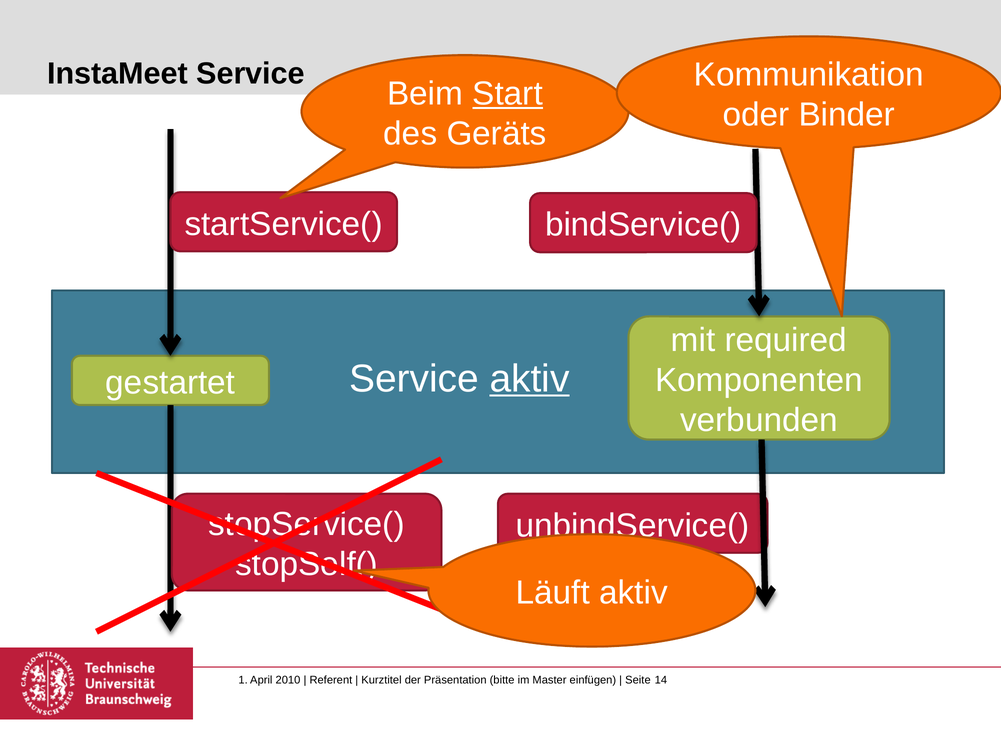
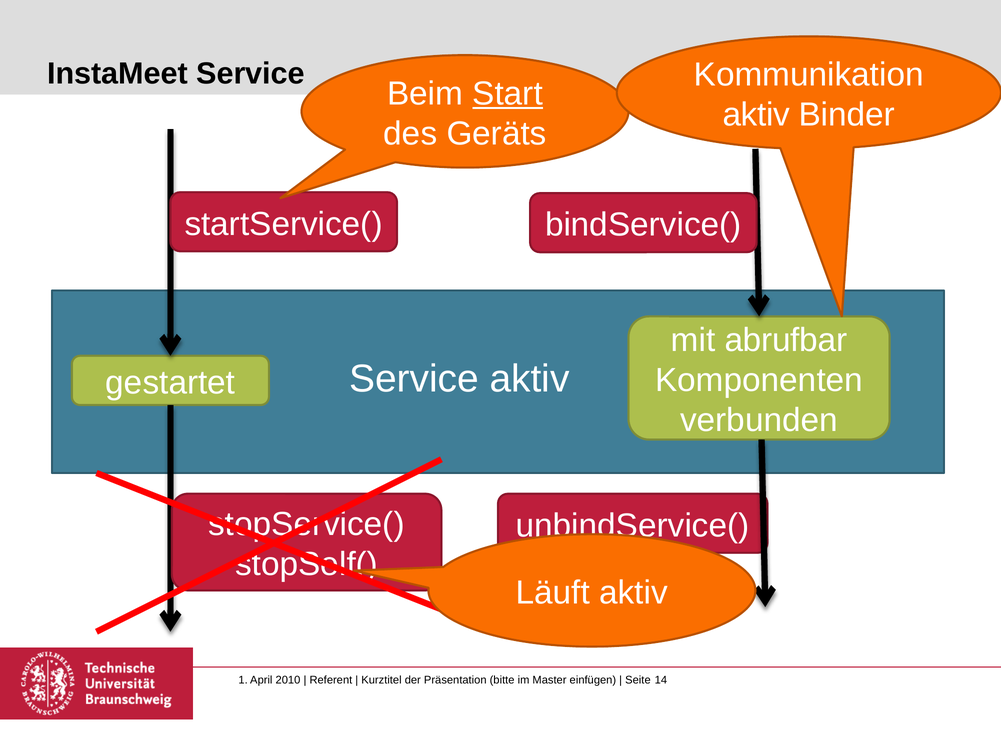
oder: oder -> aktiv (756, 115)
required: required -> abrufbar (786, 340)
aktiv underline: present -> none (530, 379)
